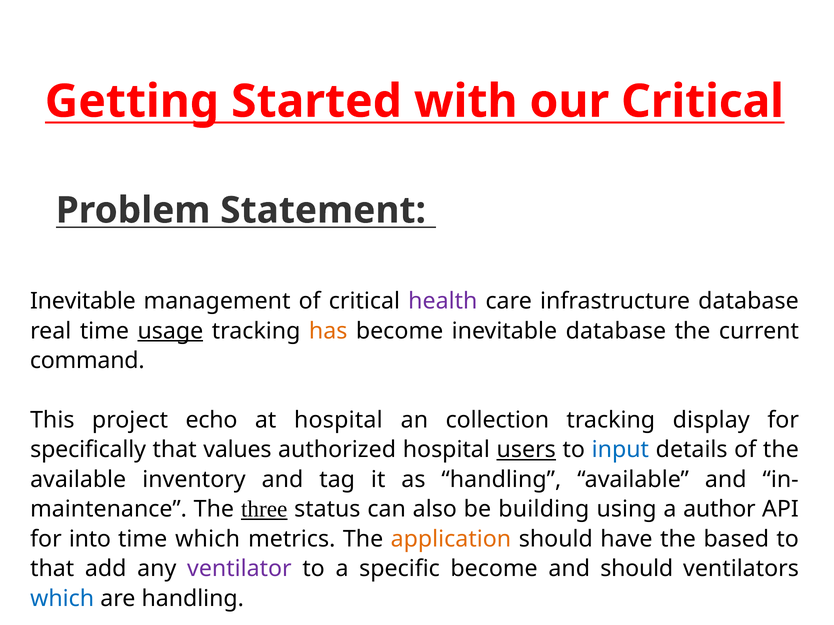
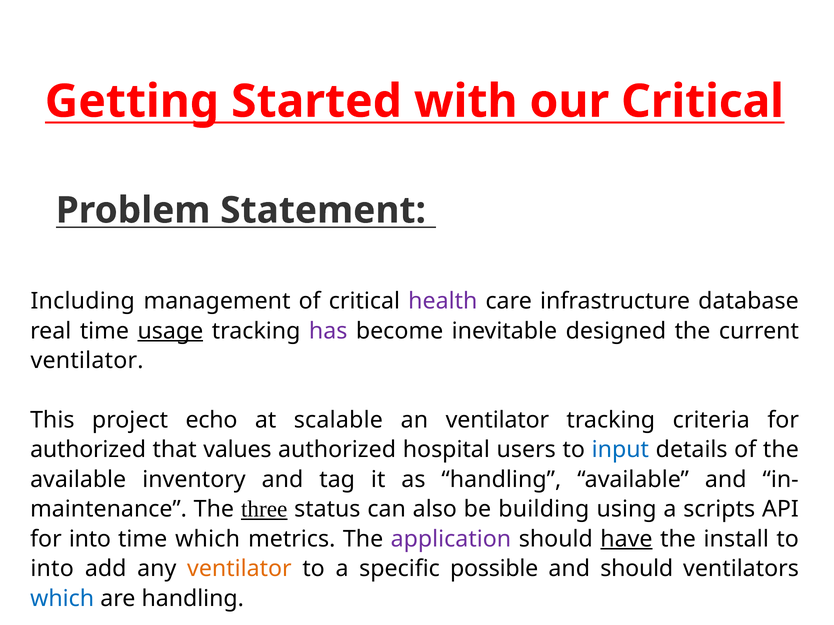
Inevitable: Inevitable -> Including (83, 301)
has colour: orange -> purple (328, 331)
inevitable database: database -> designed (616, 331)
command: command -> ventilator (87, 361)
at hospital: hospital -> scalable (338, 420)
an collection: collection -> ventilator (497, 420)
display: display -> criteria (711, 420)
specifically: specifically -> authorized (88, 450)
users underline: present -> none (526, 450)
author: author -> scripts (719, 510)
application colour: orange -> purple (451, 539)
have underline: none -> present (626, 539)
based: based -> install (736, 539)
that: that -> into (52, 569)
ventilator colour: purple -> orange (239, 569)
specific become: become -> possible (494, 569)
